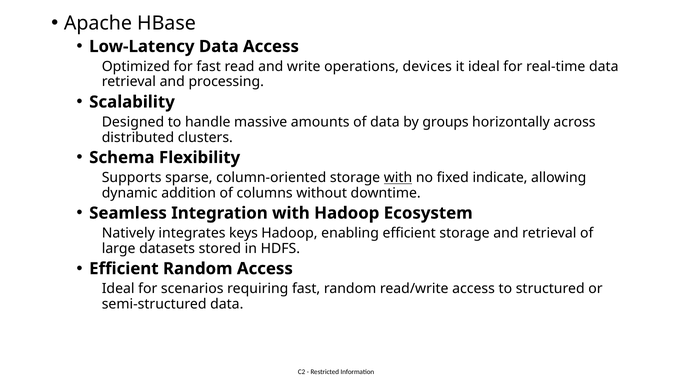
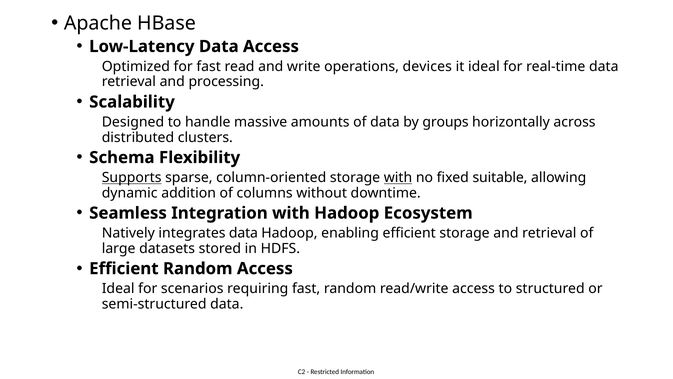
Supports underline: none -> present (132, 178)
indicate: indicate -> suitable (500, 178)
integrates keys: keys -> data (243, 233)
